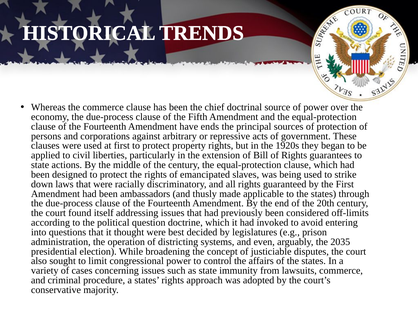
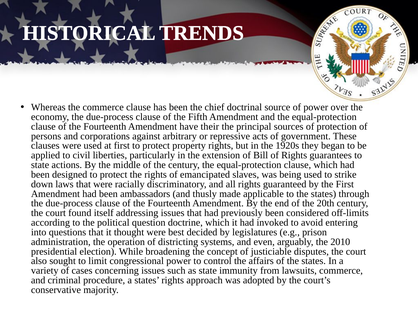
ends: ends -> their (210, 126)
2035: 2035 -> 2010 (340, 241)
